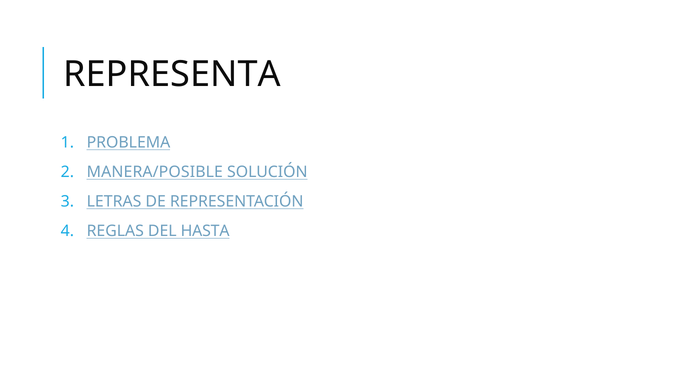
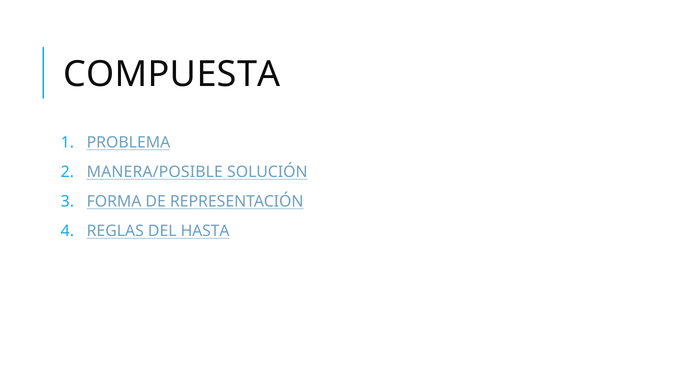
REPRESENTA: REPRESENTA -> COMPUESTA (172, 74)
LETRAS: LETRAS -> FORMA (114, 202)
